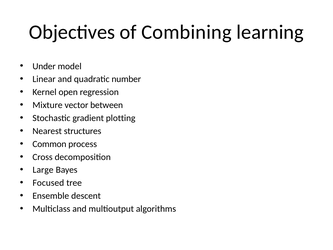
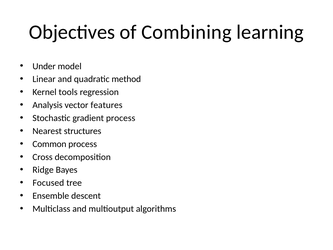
number: number -> method (126, 79)
open: open -> tools (68, 92)
Mixture: Mixture -> Analysis (48, 105)
between: between -> features (107, 105)
gradient plotting: plotting -> process (121, 118)
Large: Large -> Ridge (43, 170)
